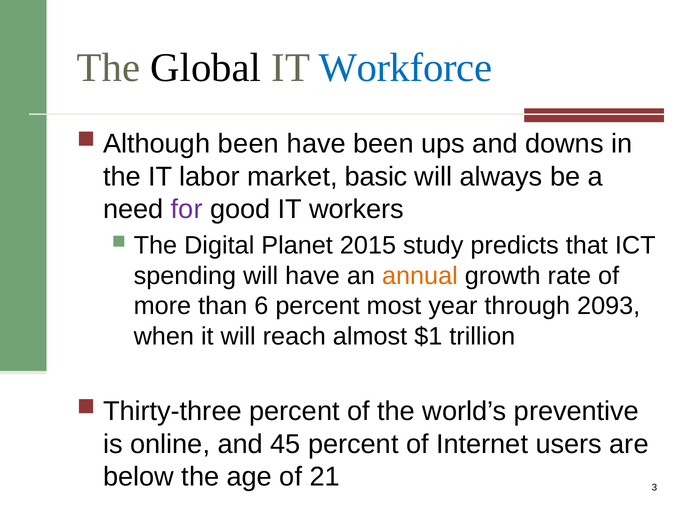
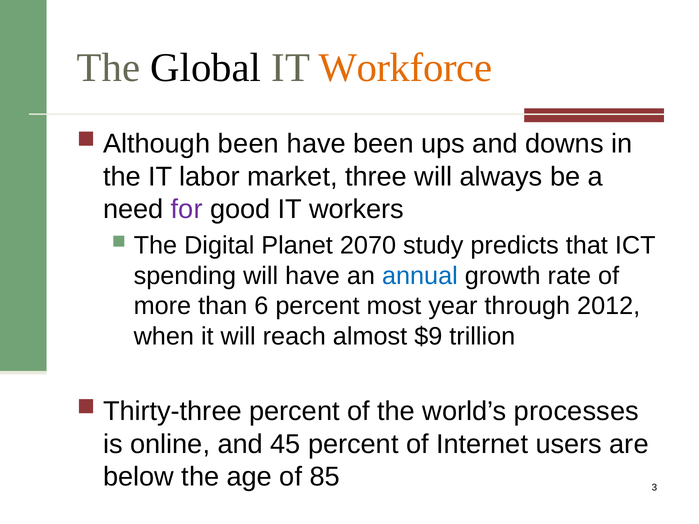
Workforce colour: blue -> orange (405, 68)
basic: basic -> three (376, 177)
2015: 2015 -> 2070 (368, 246)
annual colour: orange -> blue (420, 276)
2093: 2093 -> 2012 (609, 306)
$1: $1 -> $9 (428, 336)
preventive: preventive -> processes (576, 412)
21: 21 -> 85 (325, 477)
